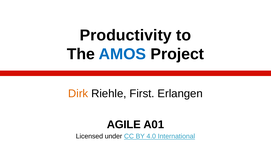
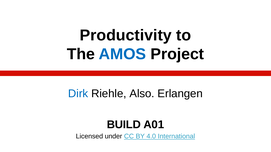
Dirk colour: orange -> blue (78, 94)
First: First -> Also (142, 94)
AGILE: AGILE -> BUILD (124, 125)
